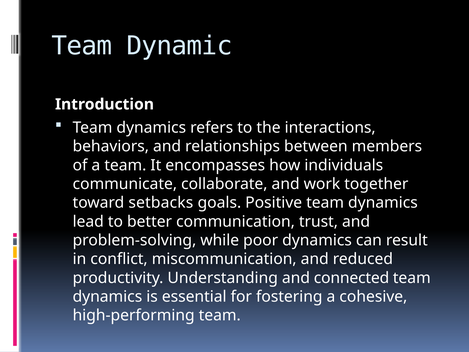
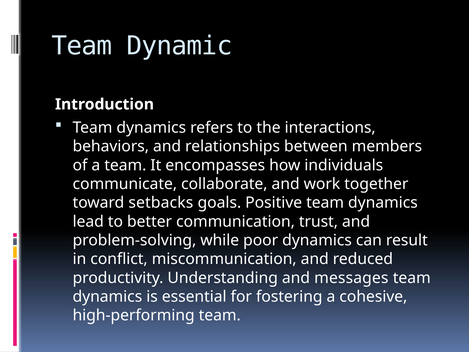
connected: connected -> messages (351, 278)
